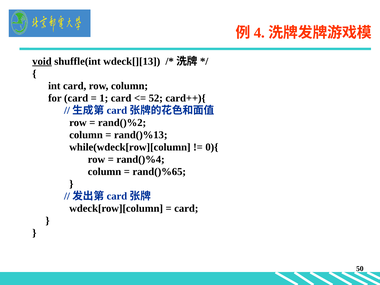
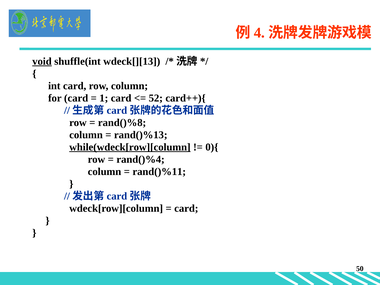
rand()%2: rand()%2 -> rand()%8 (122, 123)
while(wdeck[row][column underline: none -> present (130, 147)
rand()%65: rand()%65 -> rand()%11 (159, 172)
